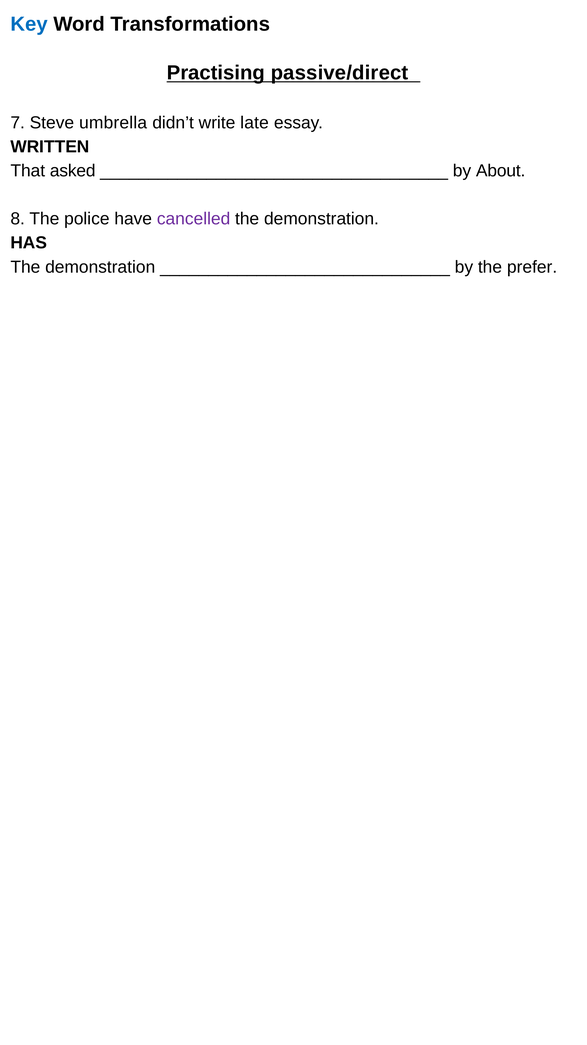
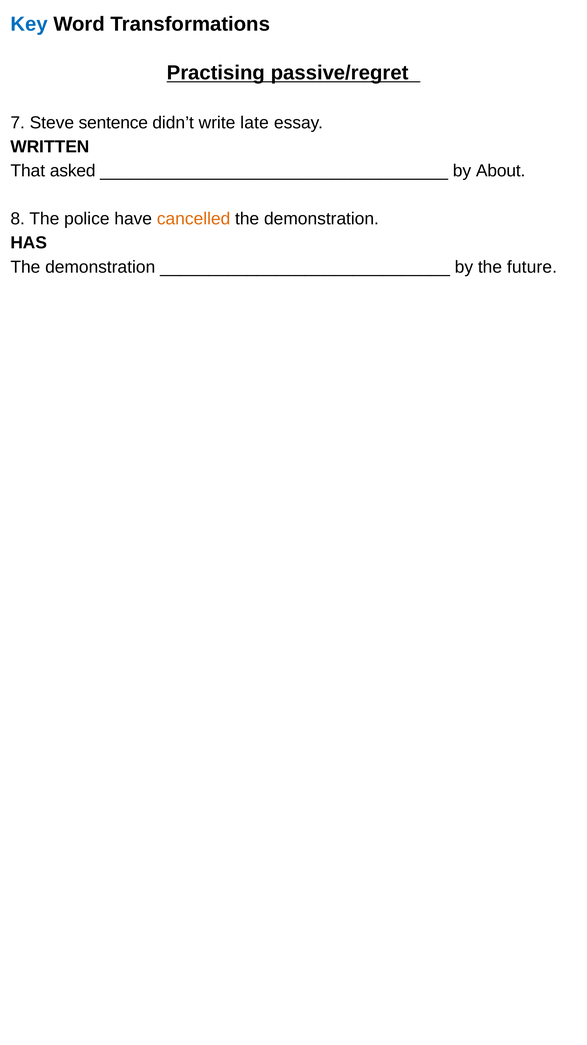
passive/direct: passive/direct -> passive/regret (340, 73)
umbrella: umbrella -> sentence (113, 123)
cancelled colour: purple -> orange (194, 219)
prefer: prefer -> future (532, 267)
